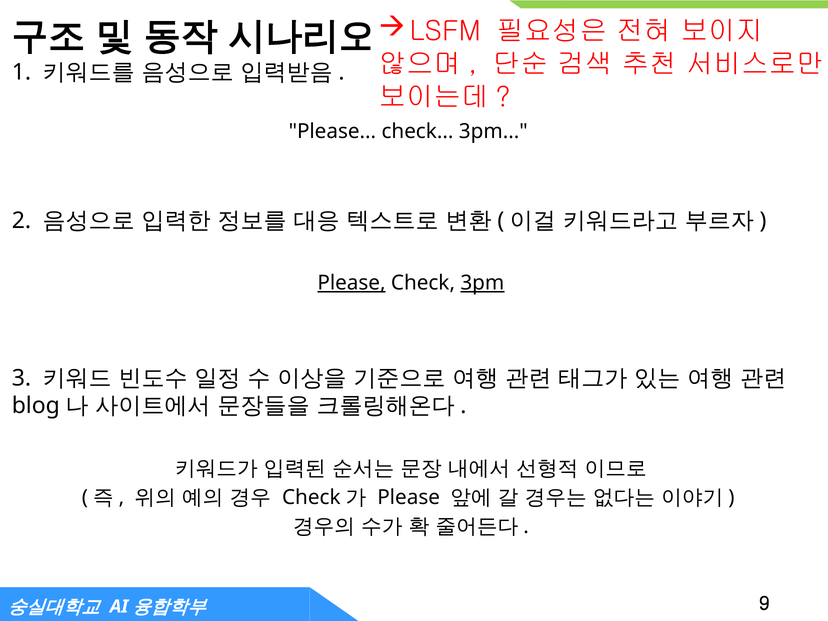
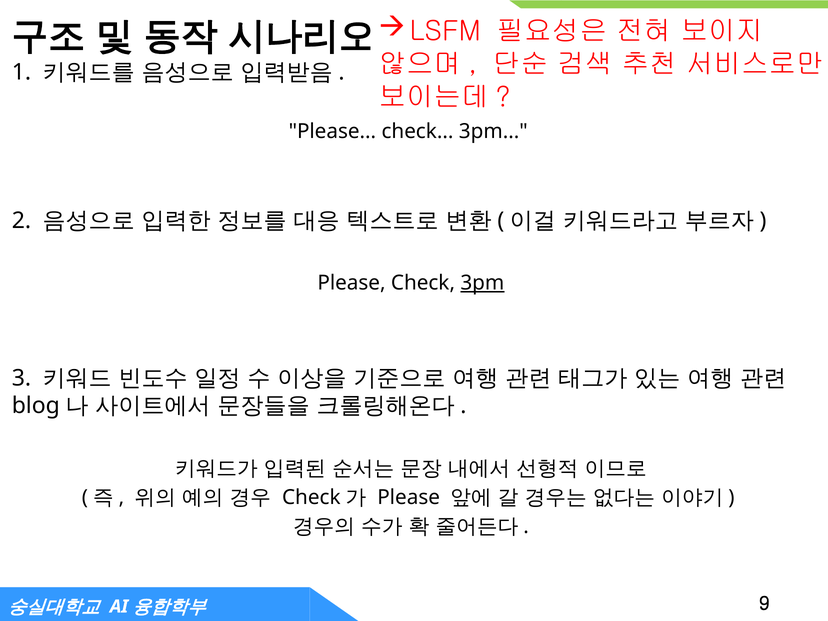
Please underline: present -> none (351, 283)
